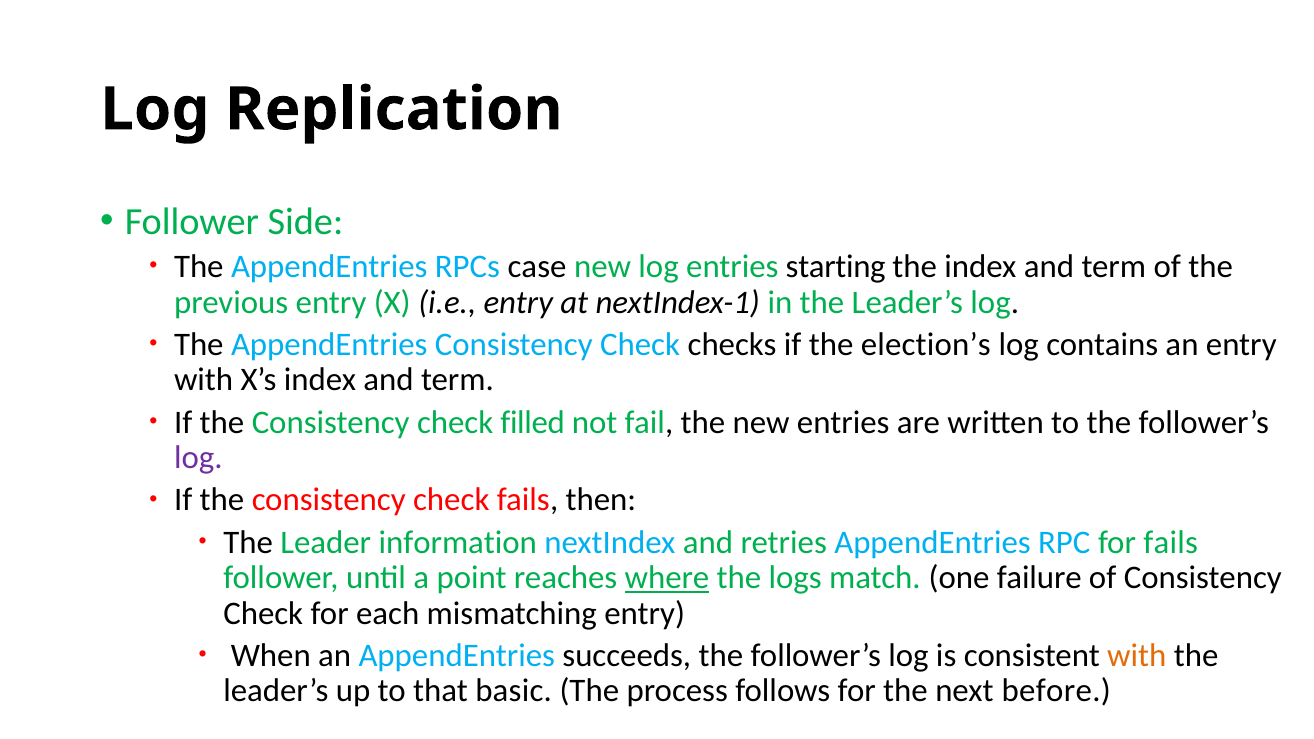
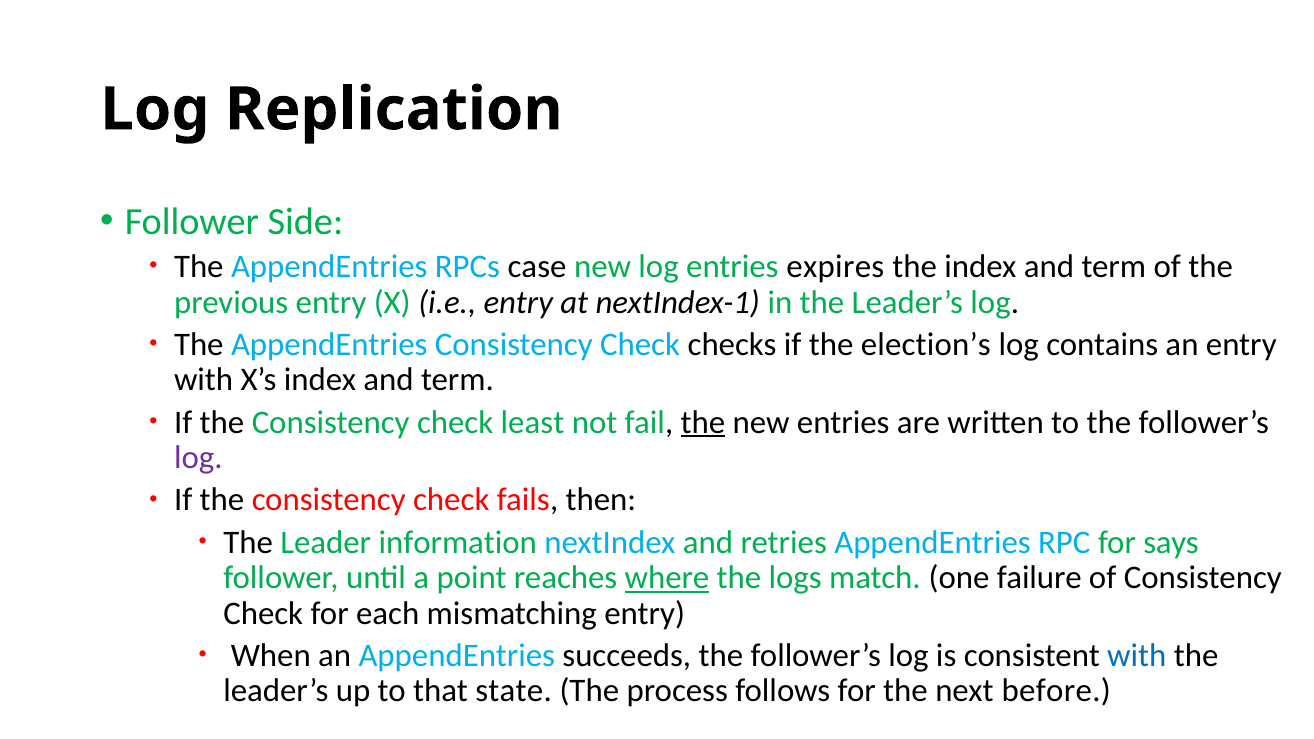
starting: starting -> expires (835, 267)
filled: filled -> least (532, 422)
the underline: none -> present (703, 422)
for fails: fails -> says (1171, 542)
with colour: orange -> blue (1137, 656)
basic: basic -> state (514, 691)
